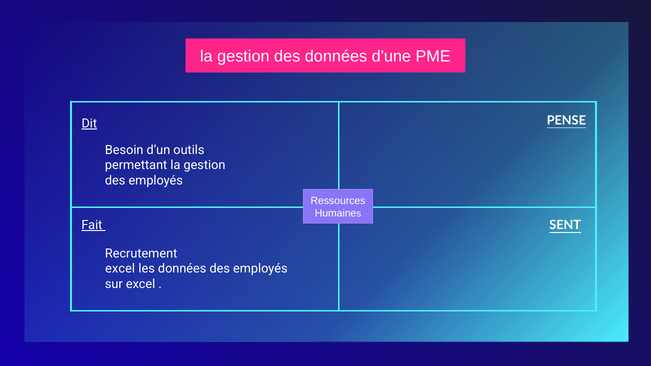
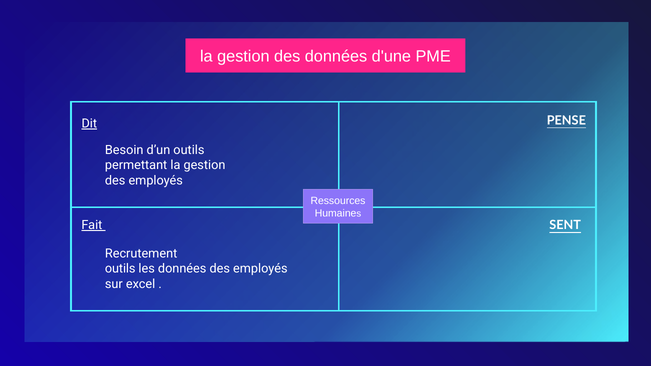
excel: excel -> outils (120, 269)
